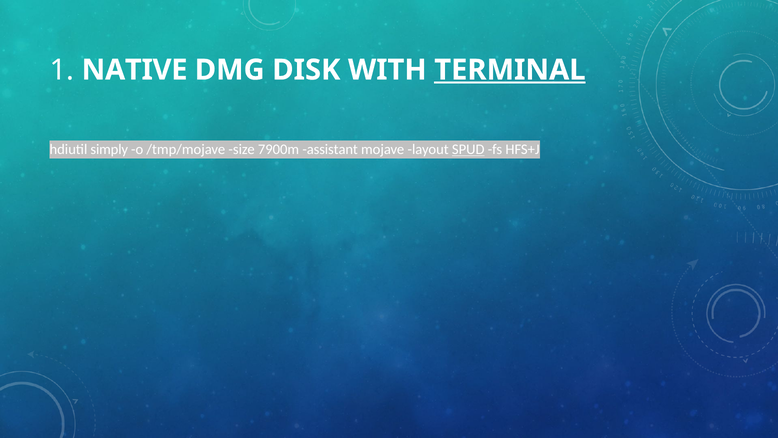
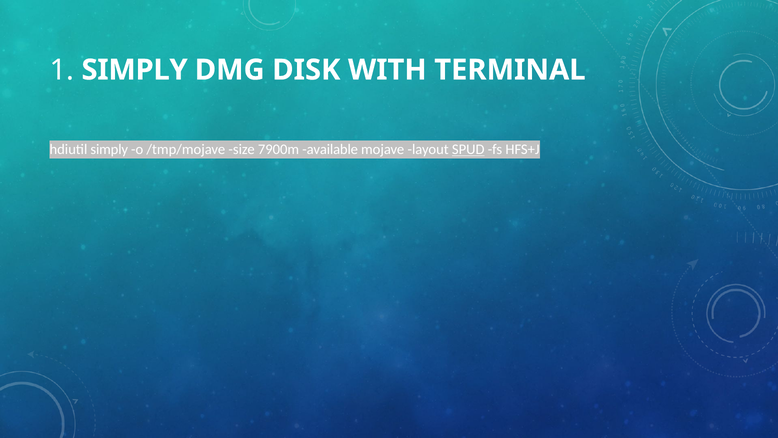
1 NATIVE: NATIVE -> SIMPLY (135, 70)
TERMINAL underline: present -> none (510, 70)
assistant: assistant -> available (330, 149)
